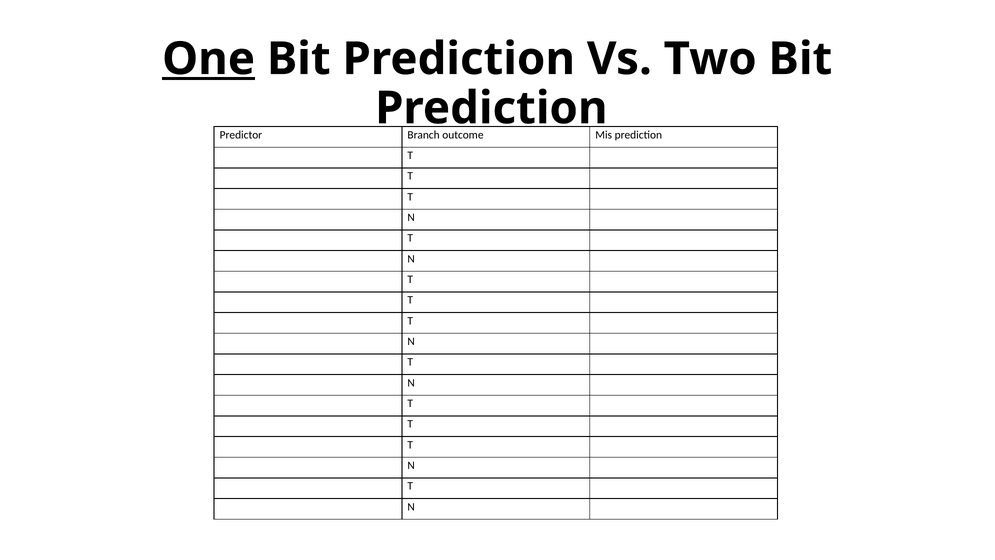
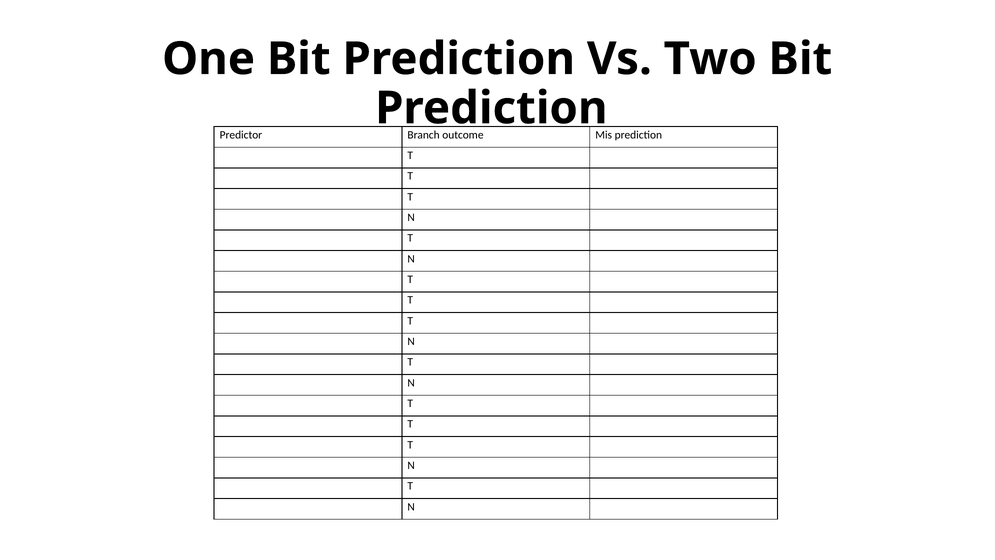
One underline: present -> none (209, 59)
